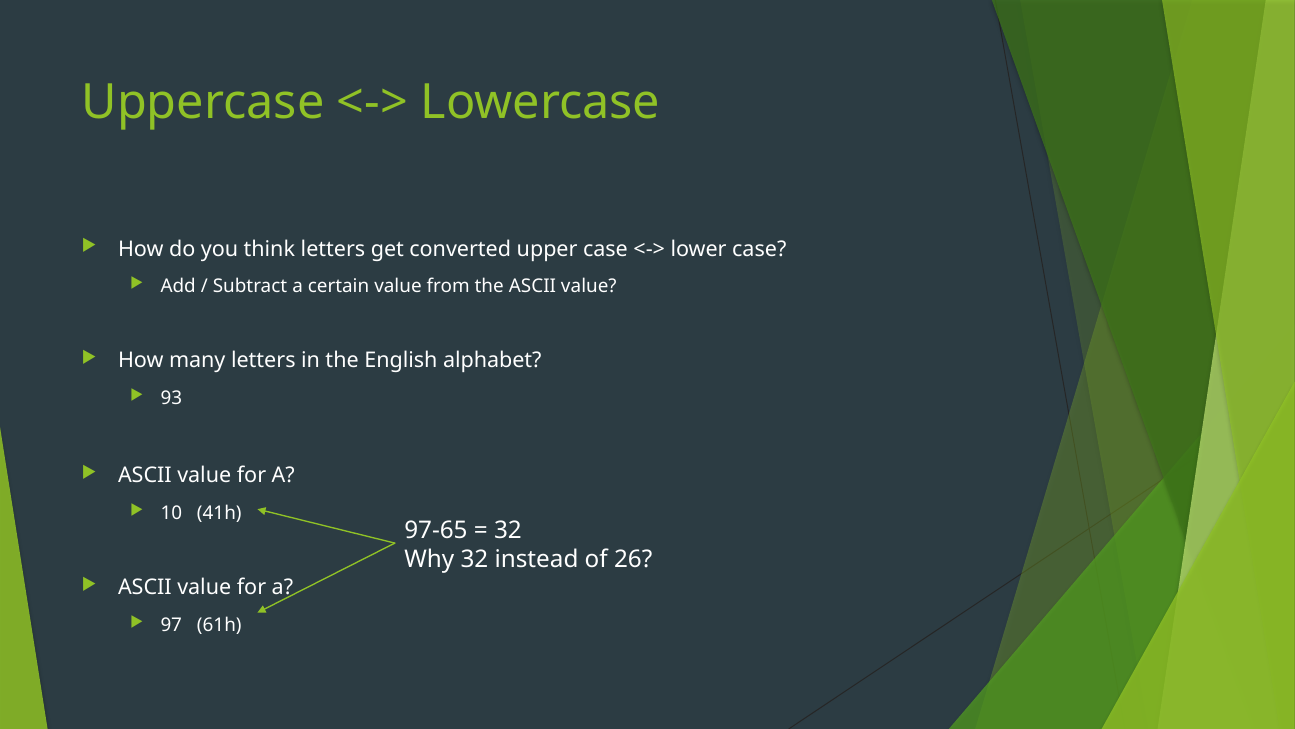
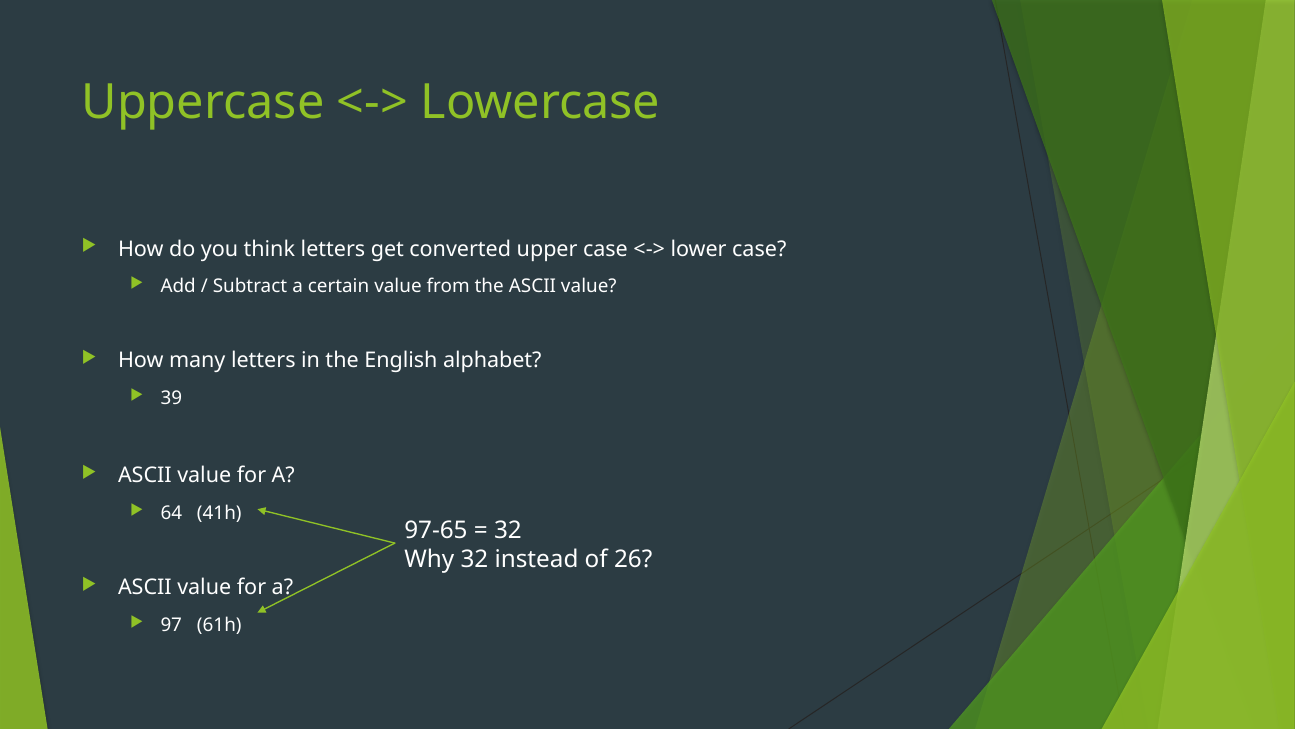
93: 93 -> 39 (171, 398)
10: 10 -> 64 (171, 513)
